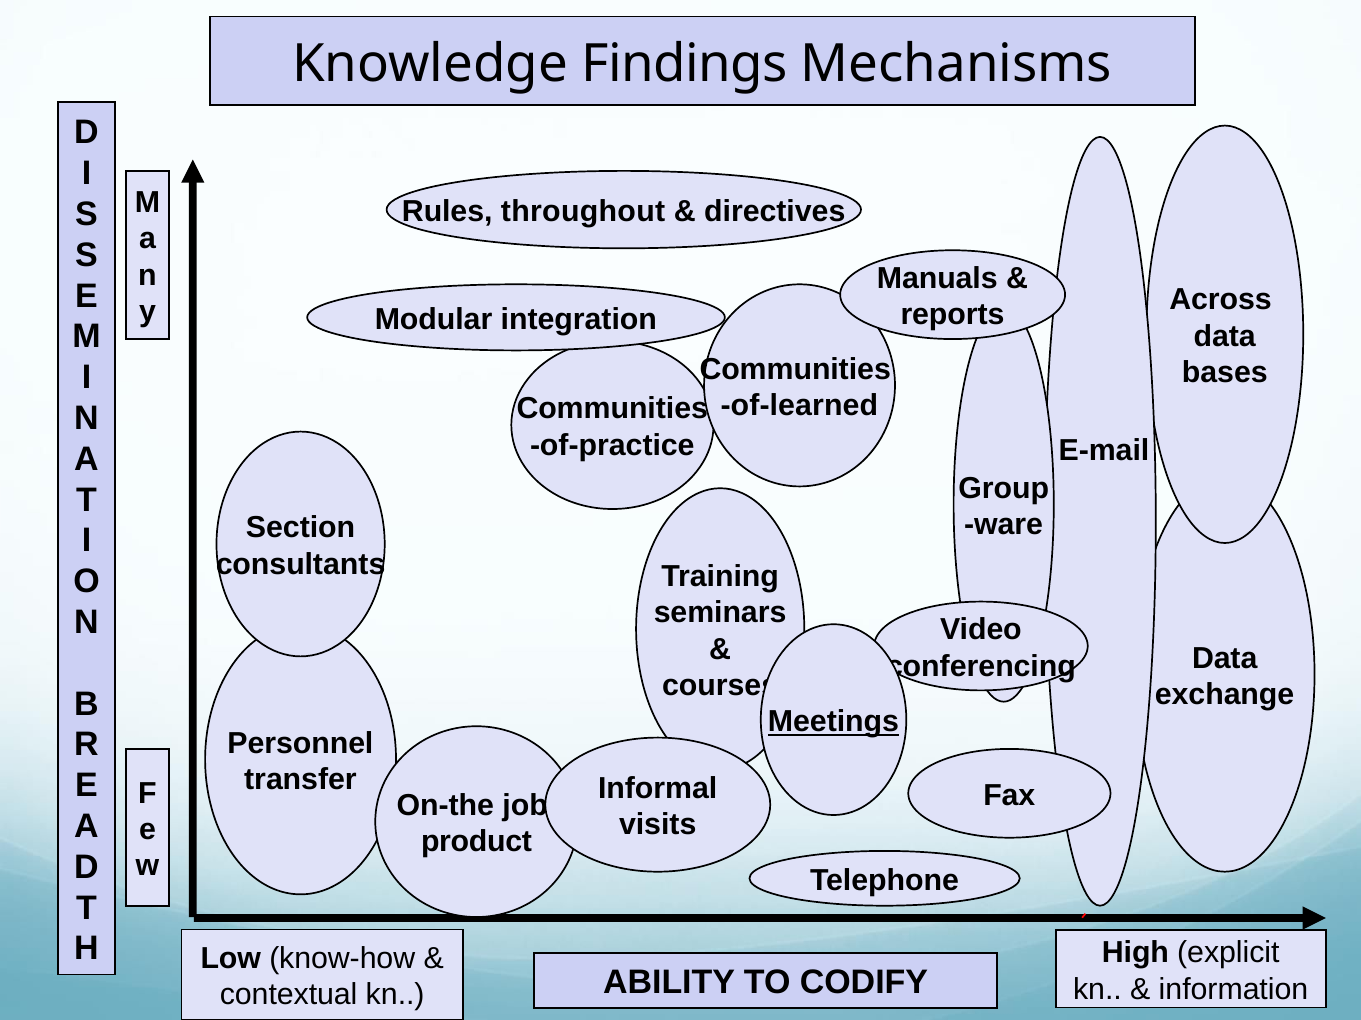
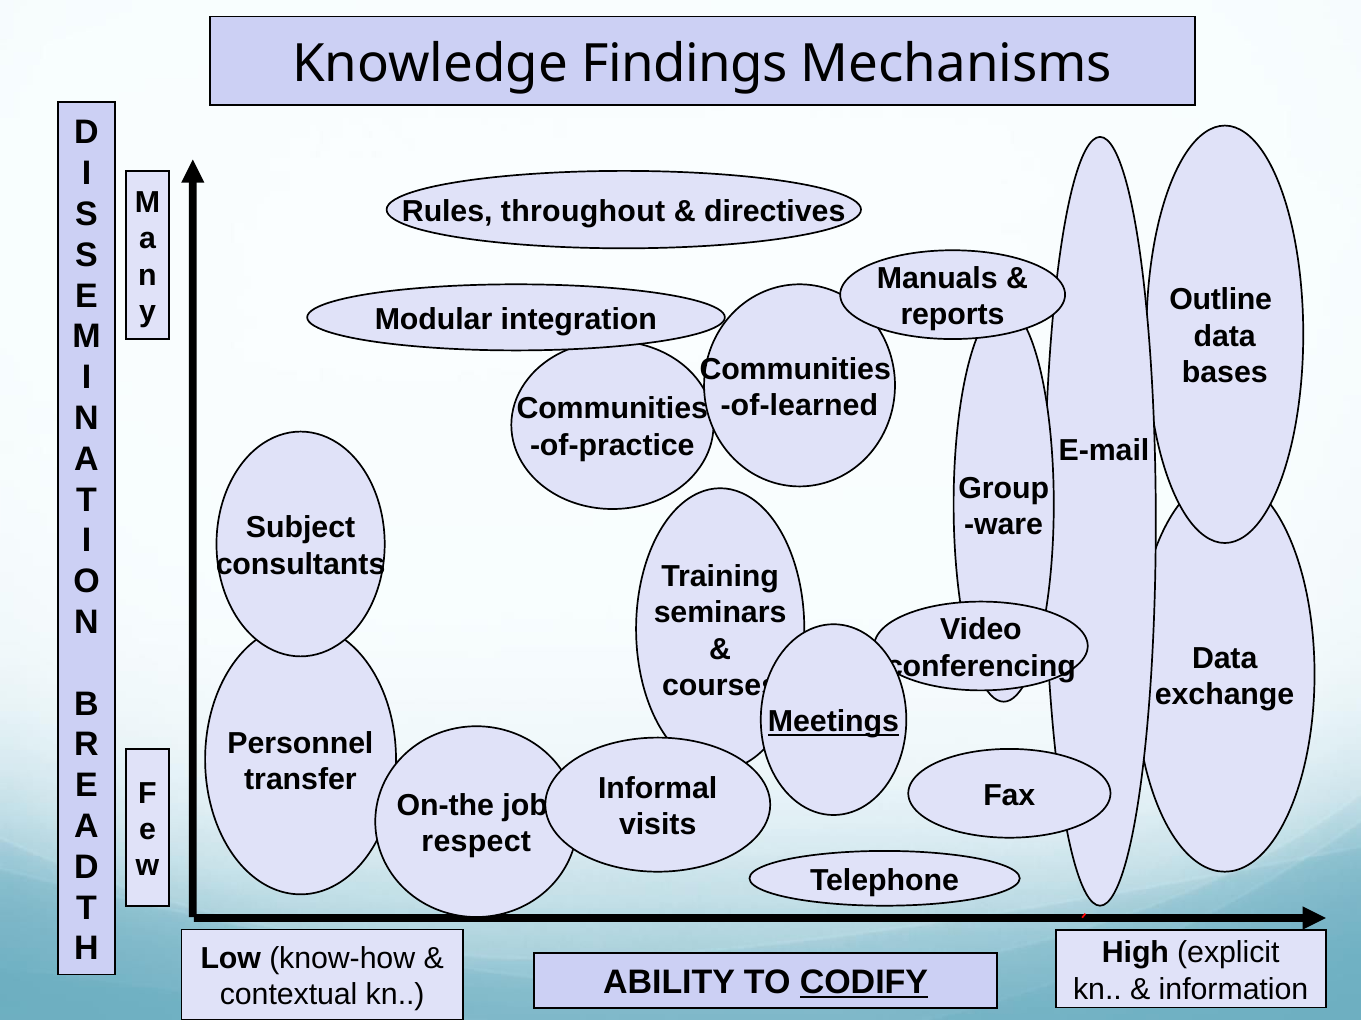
Across: Across -> Outline (1221, 300)
Section: Section -> Subject (301, 528)
product: product -> respect (476, 842)
CODIFY underline: none -> present (864, 983)
